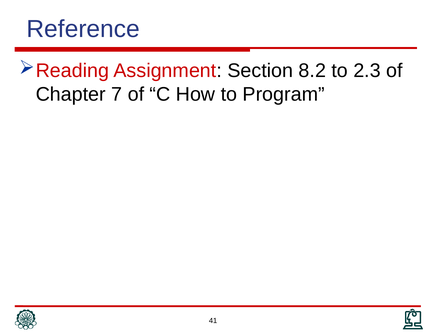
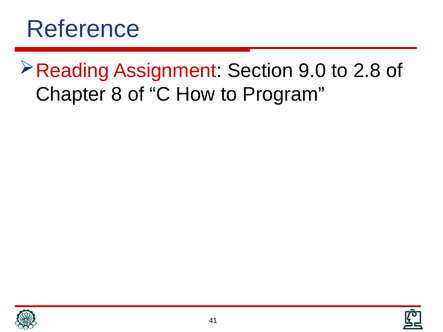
8.2: 8.2 -> 9.0 (312, 71)
2.3: 2.3 -> 2.8 (367, 71)
7: 7 -> 8 (117, 94)
